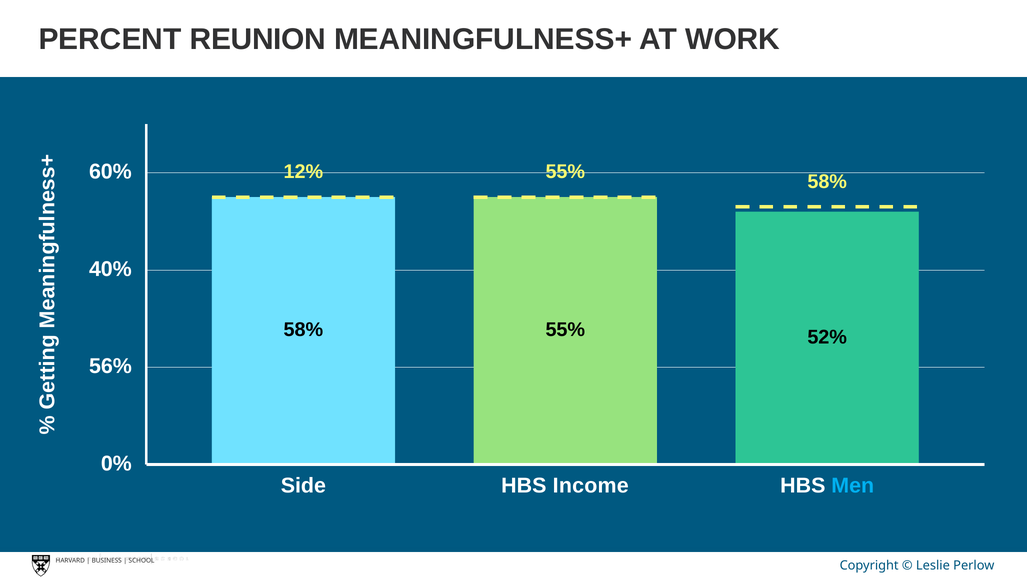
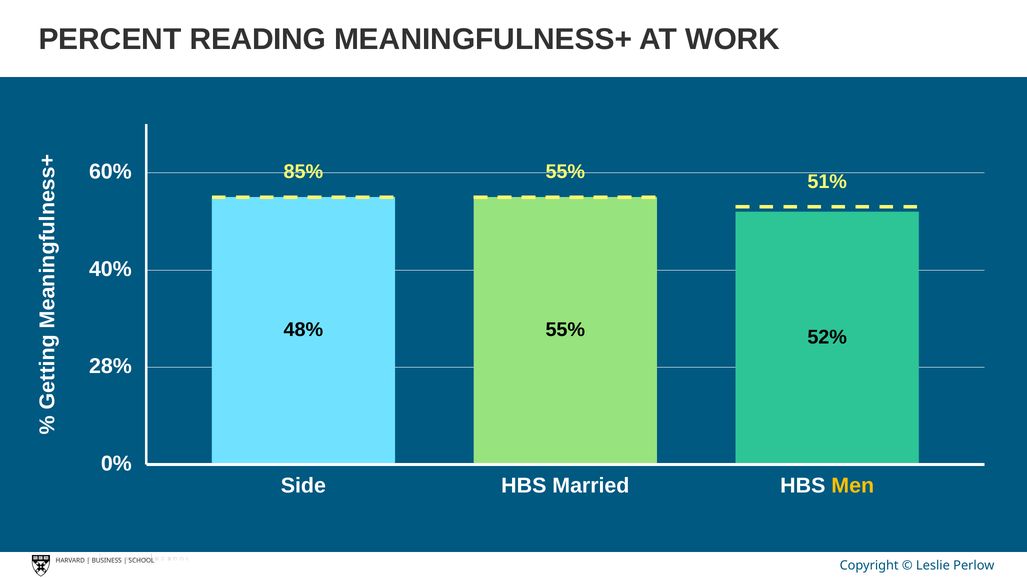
REUNION: REUNION -> READING (258, 39)
12%: 12% -> 85% (303, 172)
55% 58%: 58% -> 51% (827, 181)
58%: 58% -> 48% (303, 330)
56%: 56% -> 28% (110, 366)
Income: Income -> Married (591, 485)
Men colour: light blue -> yellow (853, 485)
